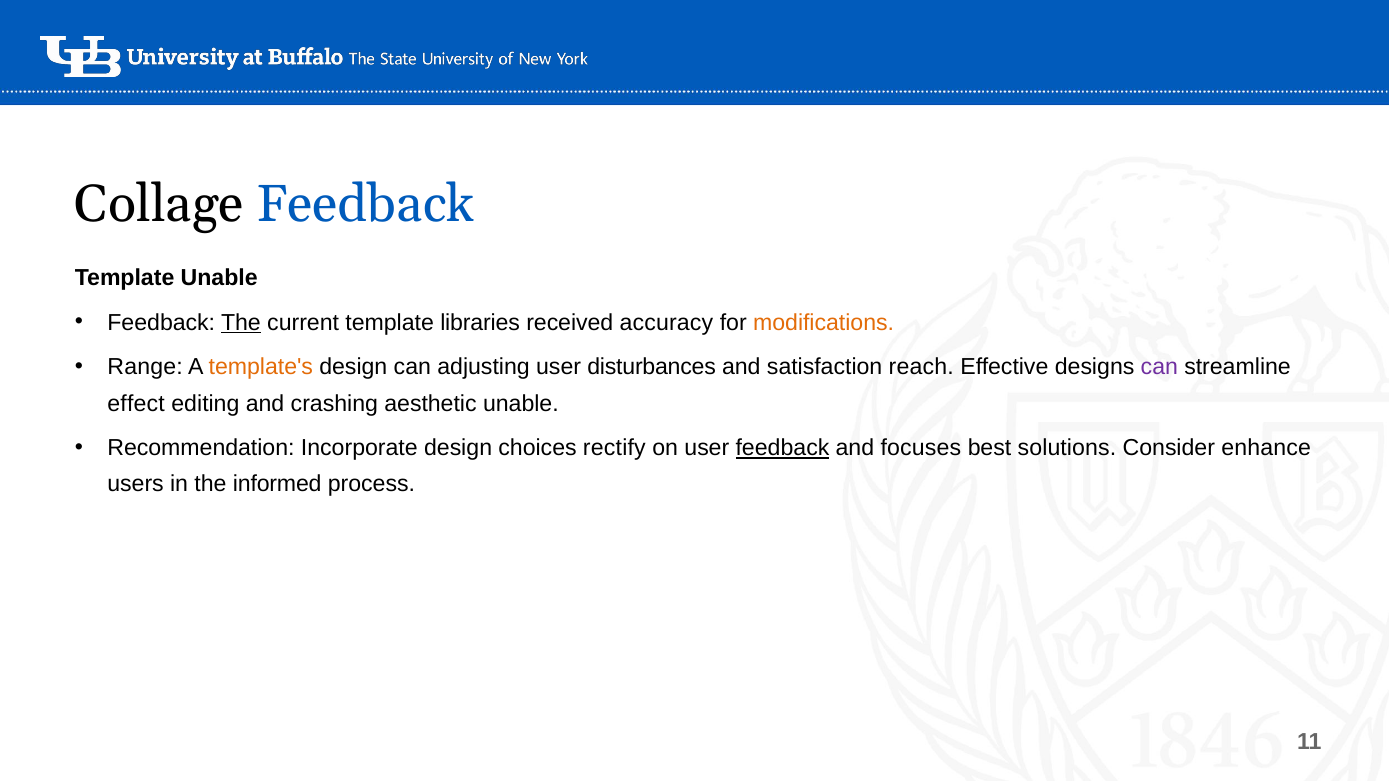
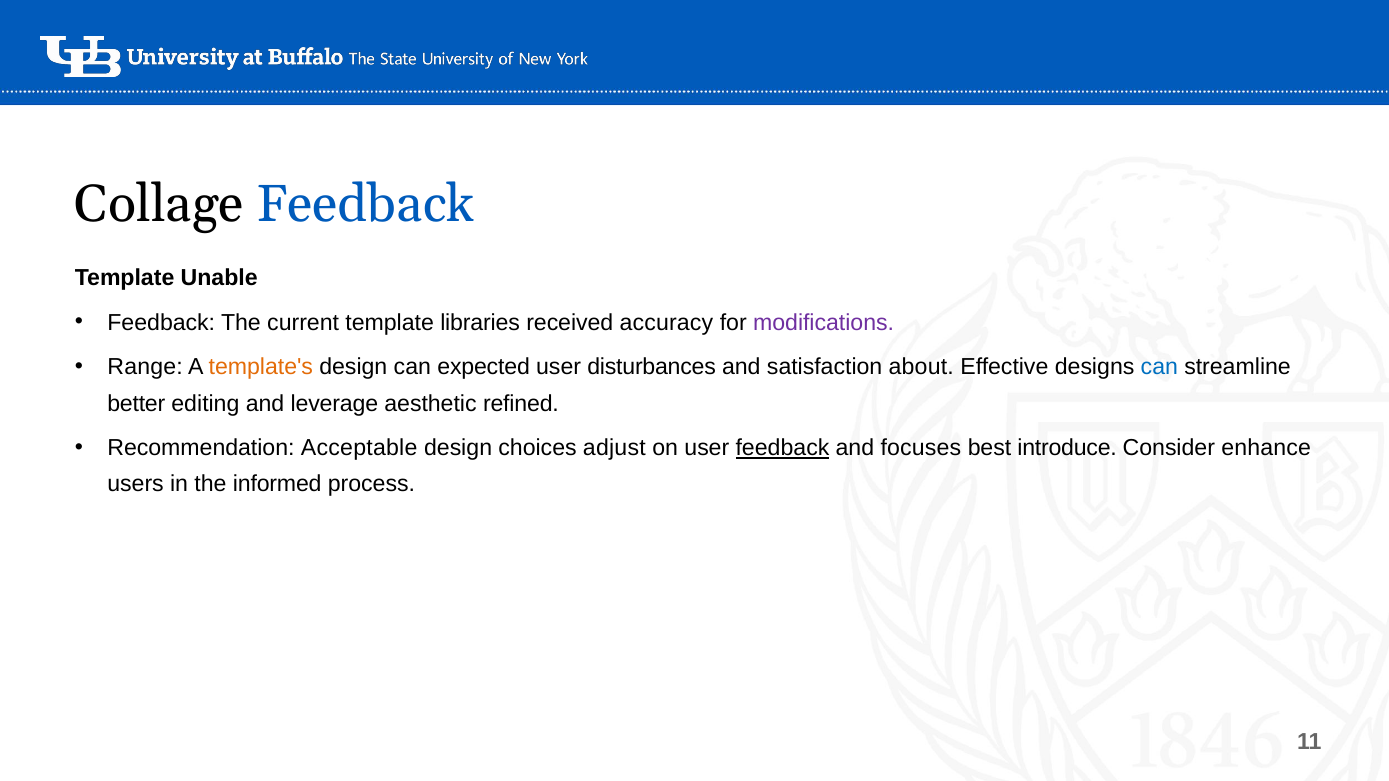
The underline: present -> none (241, 323)
modifications colour: orange -> purple (824, 323)
adjusting: adjusting -> expected (484, 367)
reach: reach -> about (921, 367)
can colour: purple -> blue (1159, 367)
effect: effect -> better (136, 404)
crashing: crashing -> leverage (334, 404)
aesthetic unable: unable -> refined (521, 404)
Incorporate: Incorporate -> Acceptable (359, 448)
rectify: rectify -> adjust (614, 448)
solutions: solutions -> introduce (1067, 448)
